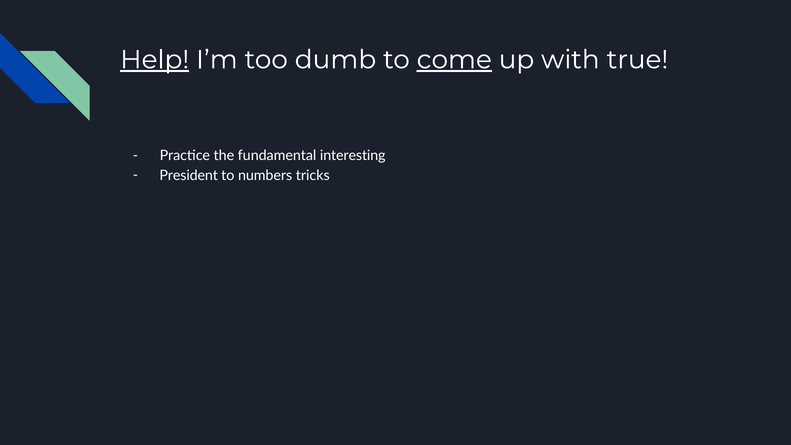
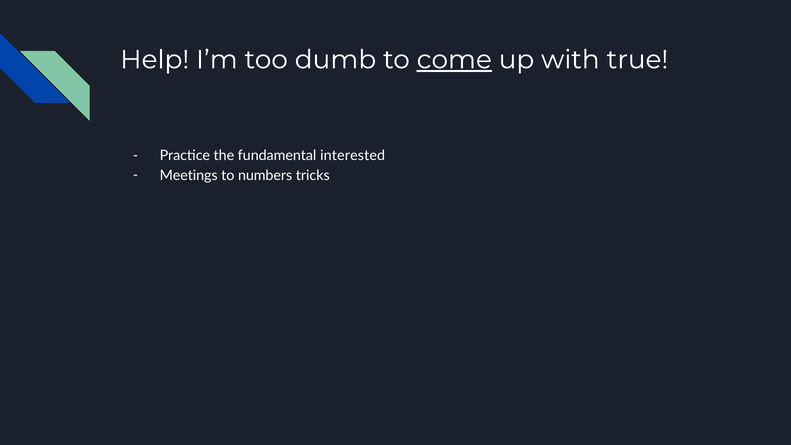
Help underline: present -> none (155, 60)
interesting: interesting -> interested (353, 156)
President: President -> Meetings (189, 175)
